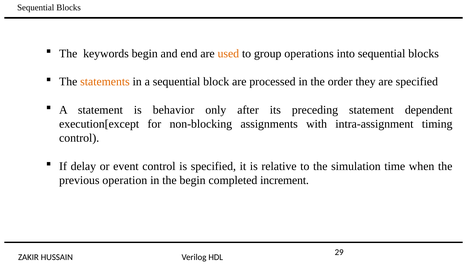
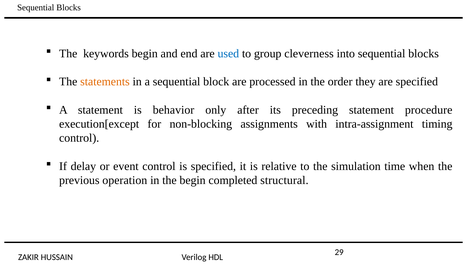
used colour: orange -> blue (228, 54)
operations: operations -> cleverness (309, 54)
dependent: dependent -> procedure (429, 110)
increment: increment -> structural (284, 180)
